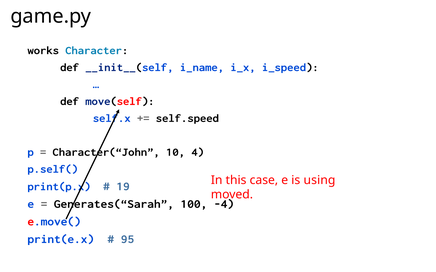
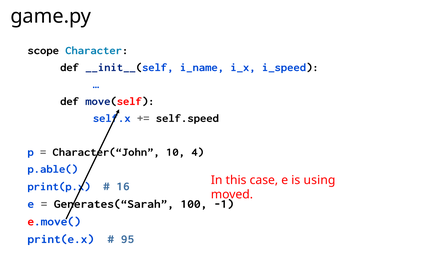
works: works -> scope (43, 50)
p.self(: p.self( -> p.able( (53, 169)
19: 19 -> 16 (123, 187)
-4: -4 -> -1 (224, 204)
